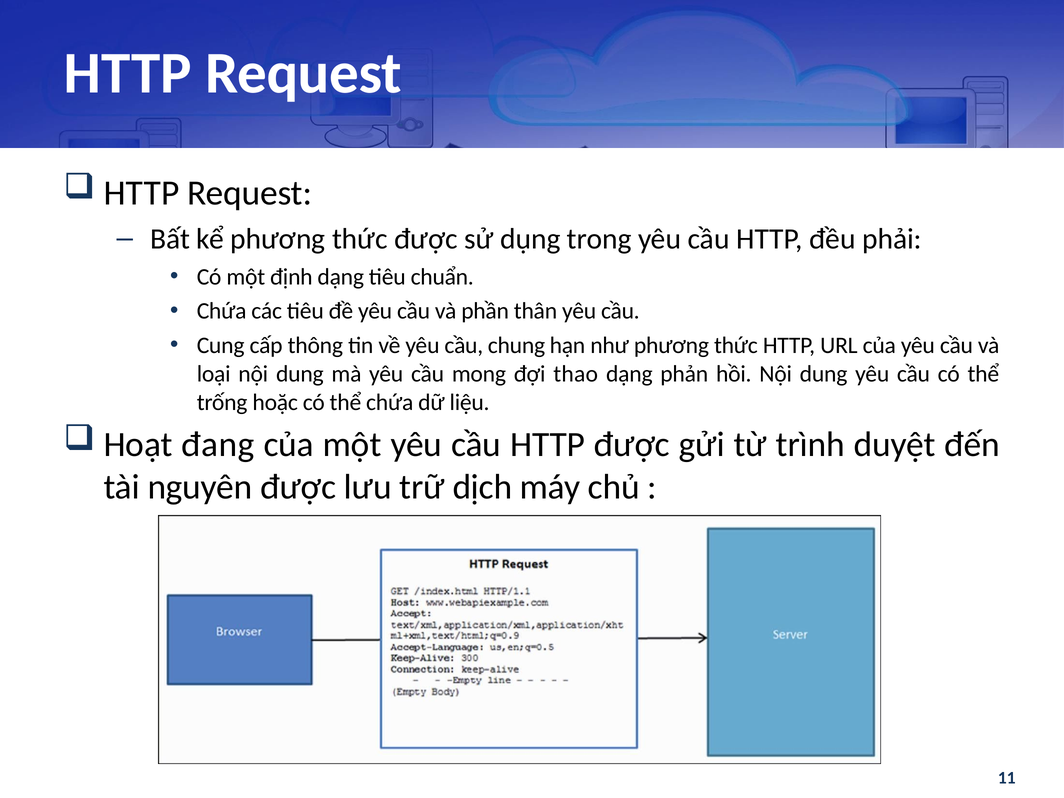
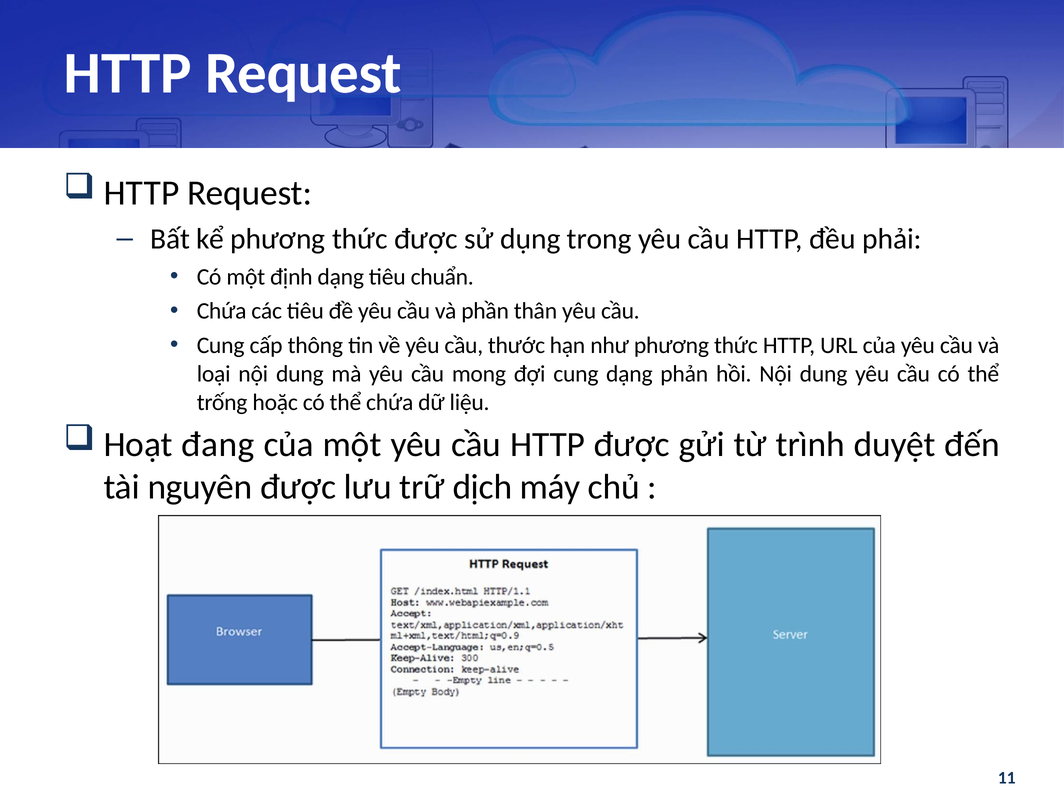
chung: chung -> thước (517, 346)
đợi thao: thao -> cung (576, 374)
